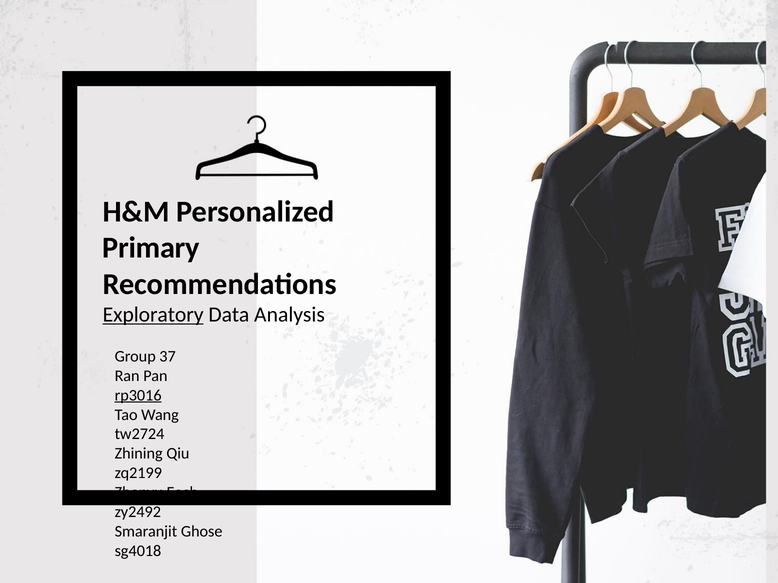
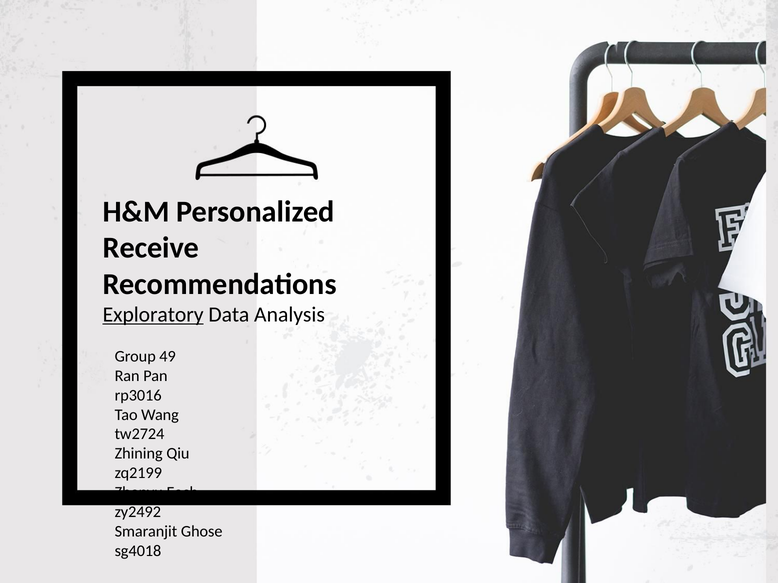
Primary: Primary -> Receive (151, 248)
37: 37 -> 49 (168, 357)
rp3016 underline: present -> none (138, 396)
